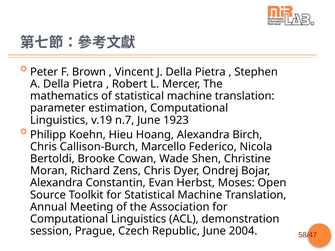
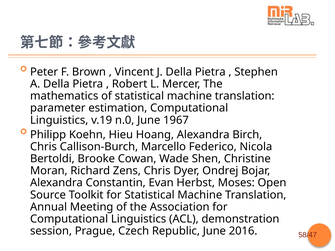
n.7: n.7 -> n.0 (125, 120)
1923: 1923 -> 1967 (176, 120)
2004: 2004 -> 2016 (243, 231)
